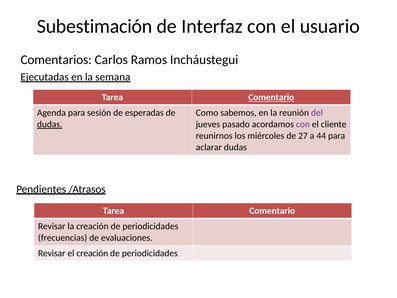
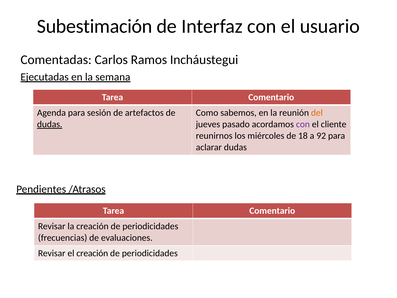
Comentarios: Comentarios -> Comentadas (56, 60)
Comentario underline: present -> none (271, 97)
esperadas: esperadas -> artefactos (144, 113)
del colour: purple -> orange (317, 113)
27: 27 -> 18 (303, 136)
44: 44 -> 92 (321, 136)
